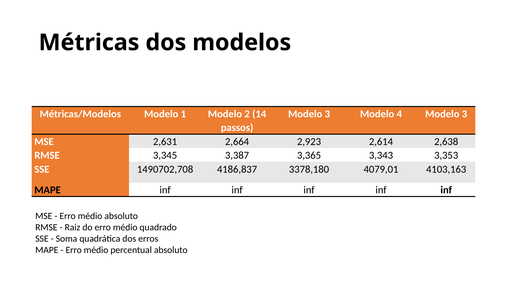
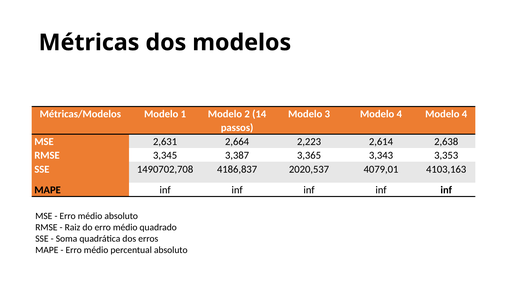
4 Modelo 3: 3 -> 4 (464, 114)
2,923: 2,923 -> 2,223 (309, 142)
3378,180: 3378,180 -> 2020,537 (309, 169)
